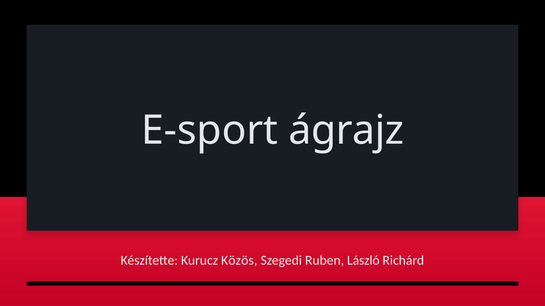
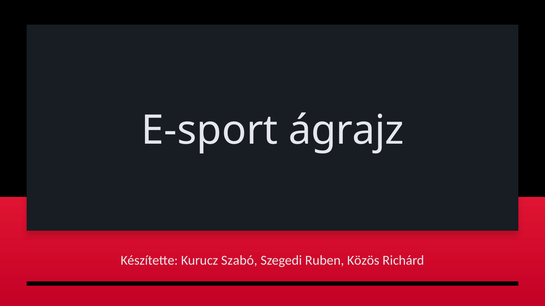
Közös: Közös -> Szabó (239, 261)
László: László -> Közös (363, 261)
